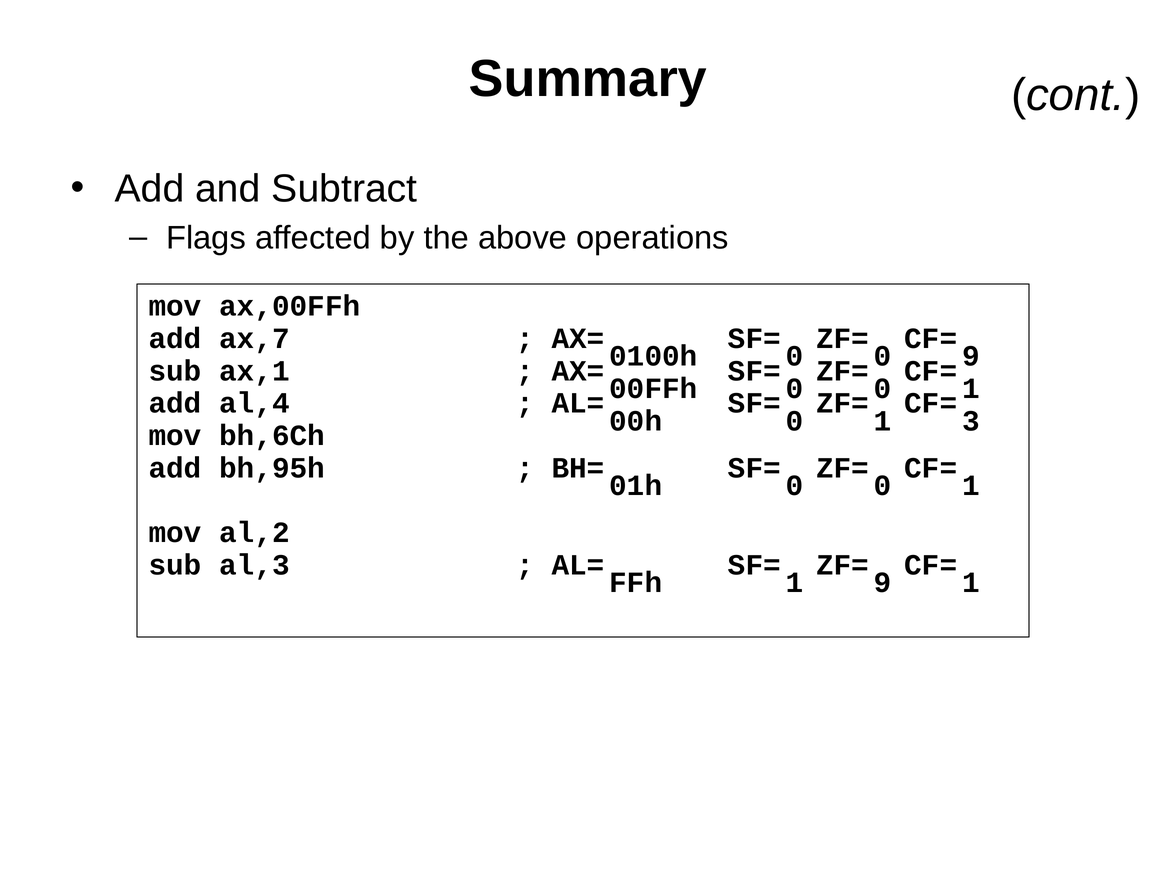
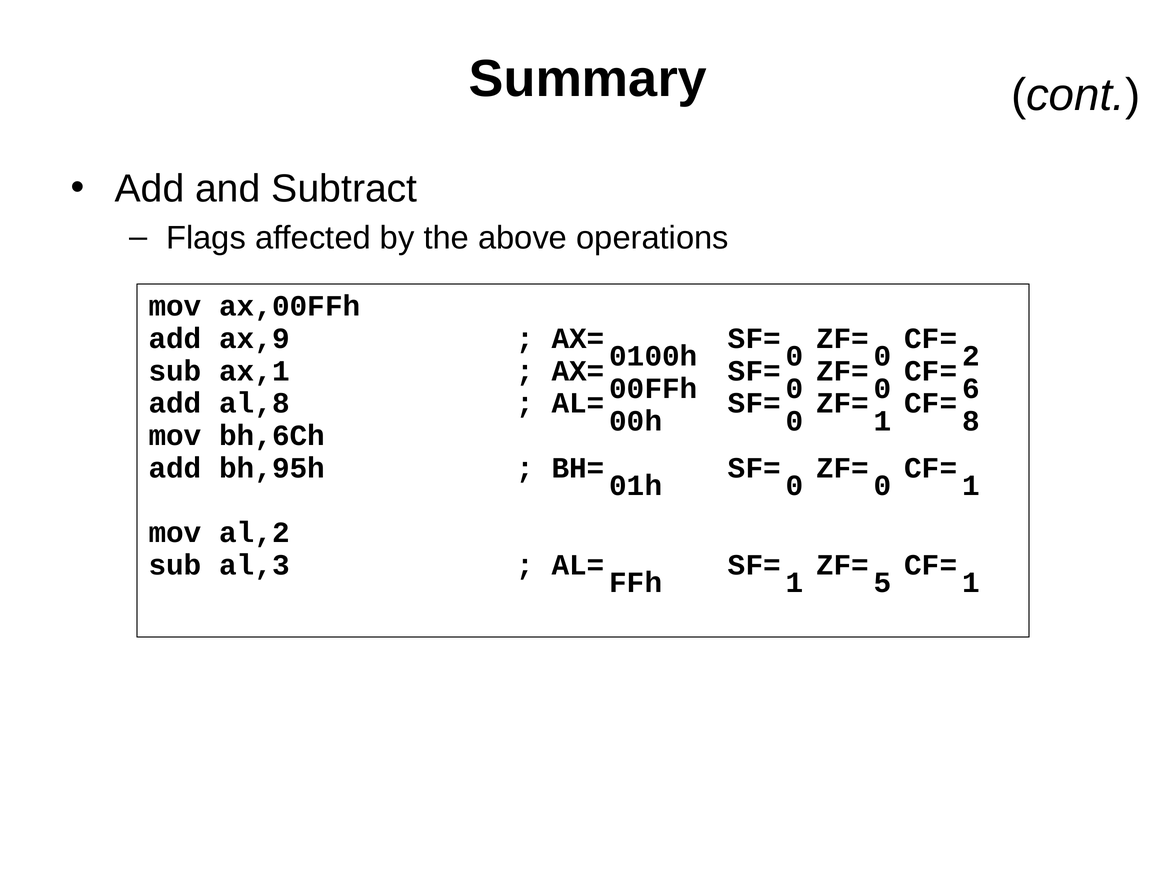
ax,7: ax,7 -> ax,9 (255, 339)
0 9: 9 -> 2 (971, 356)
00FFh 0 0 1: 1 -> 6 (971, 389)
al,4: al,4 -> al,8 (255, 403)
3: 3 -> 8 (971, 421)
1 9: 9 -> 5 (883, 583)
